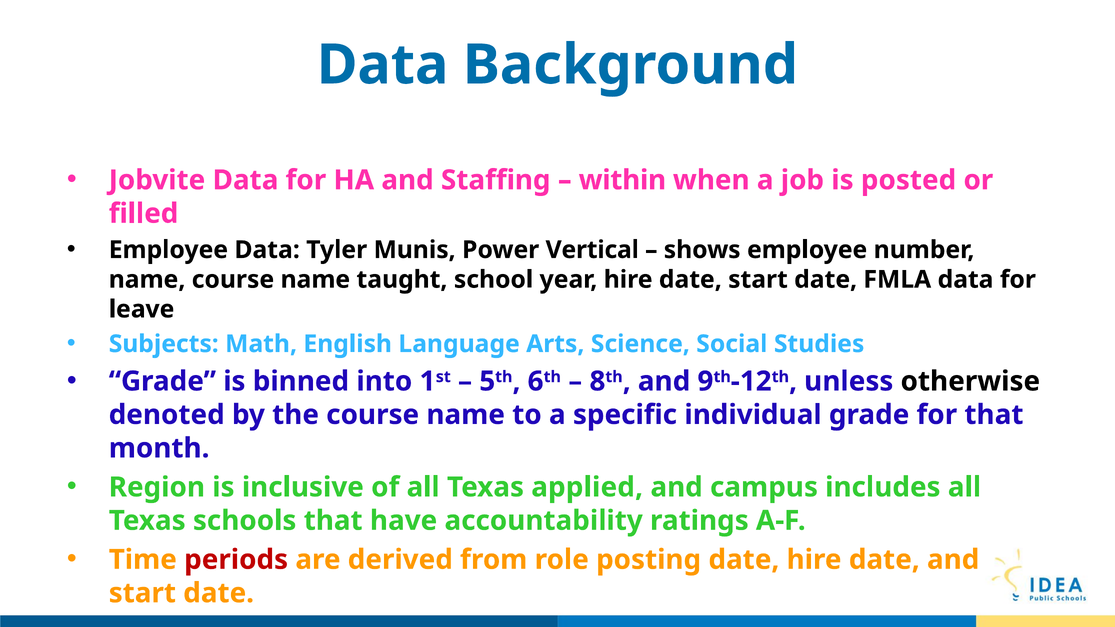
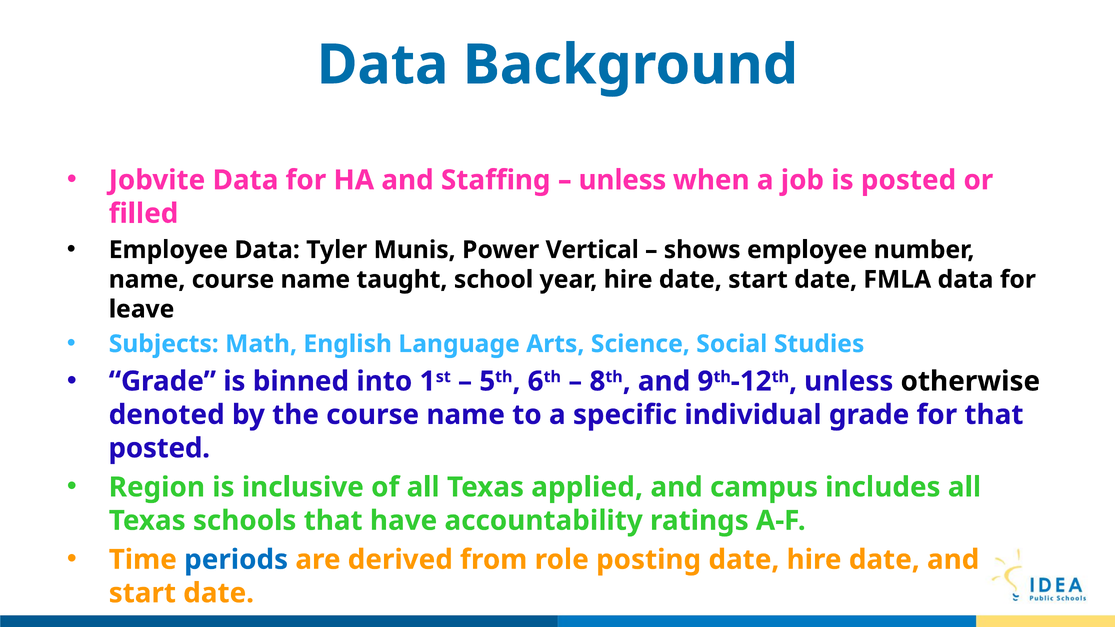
within: within -> unless (622, 180)
month: month -> posted (159, 448)
periods colour: red -> blue (236, 560)
